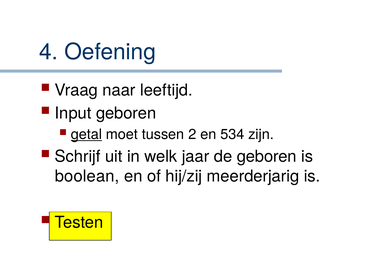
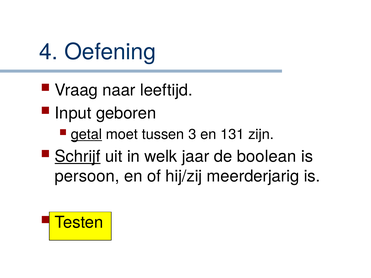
2: 2 -> 3 (192, 135)
534: 534 -> 131 (232, 135)
Schrijf underline: none -> present (78, 157)
de geboren: geboren -> boolean (267, 157)
boolean: boolean -> persoon (87, 176)
